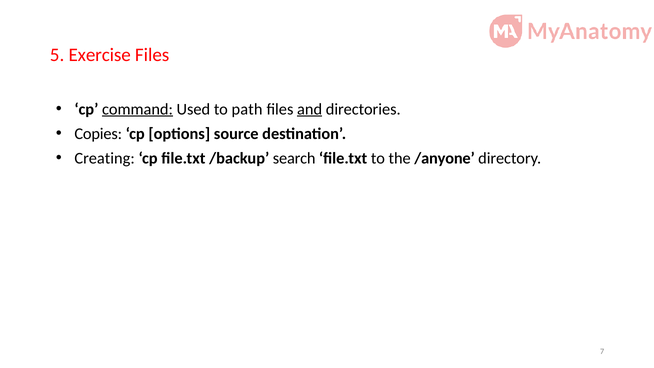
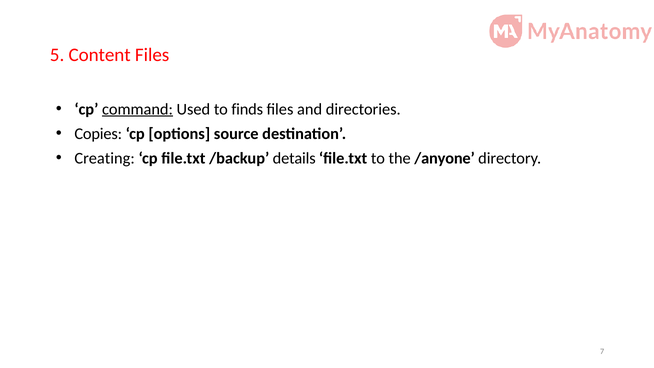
Exercise: Exercise -> Content (100, 55)
path: path -> finds (247, 109)
and underline: present -> none (310, 109)
search: search -> details (294, 158)
